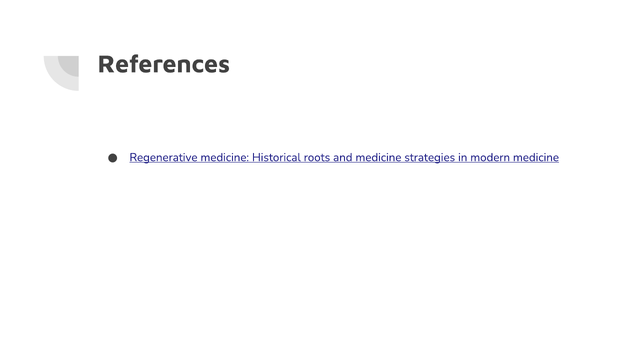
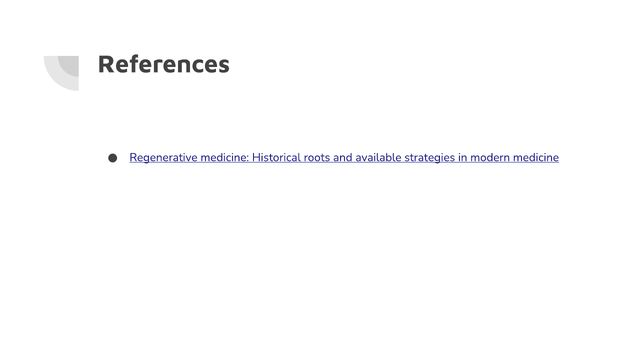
and medicine: medicine -> available (378, 157)
